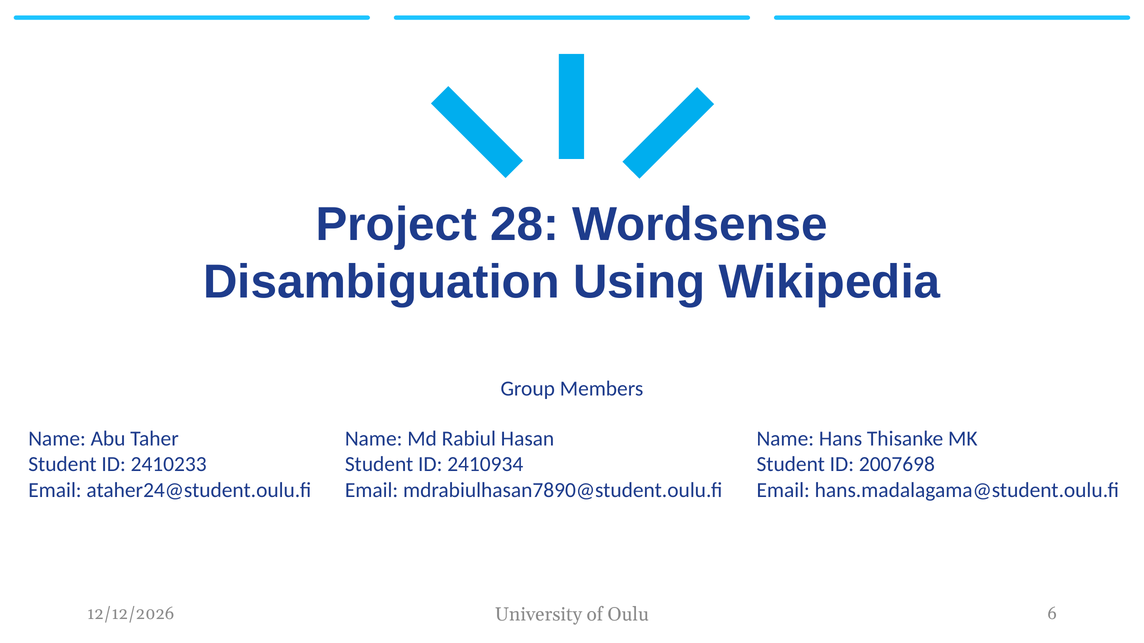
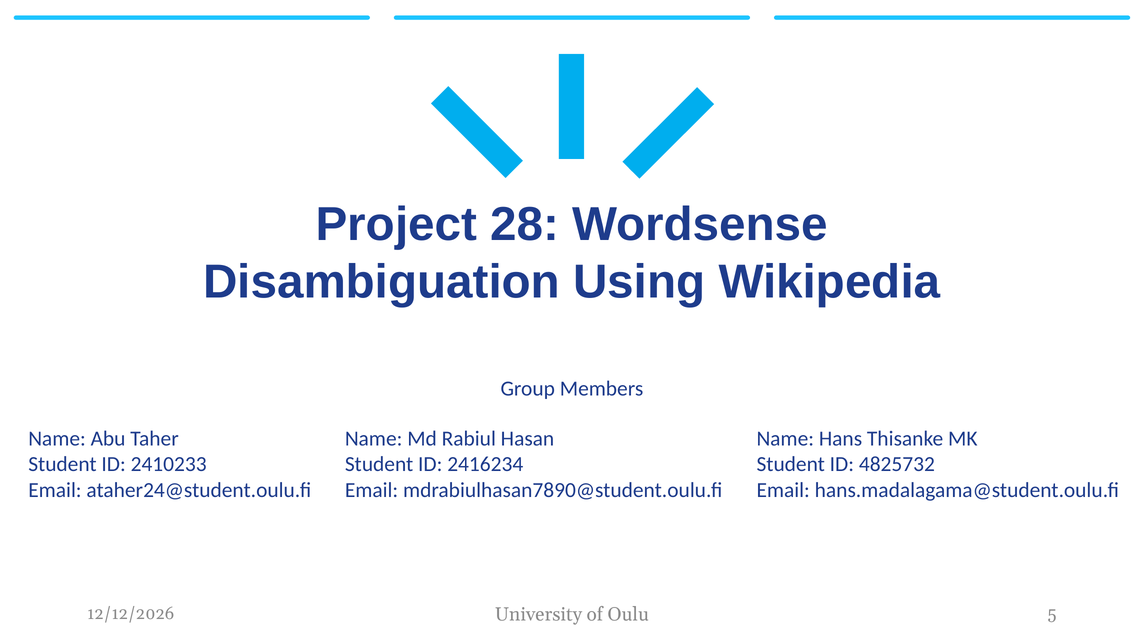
2410934: 2410934 -> 2416234 (485, 465)
2007698: 2007698 -> 4825732 (897, 465)
6: 6 -> 5 (1052, 614)
